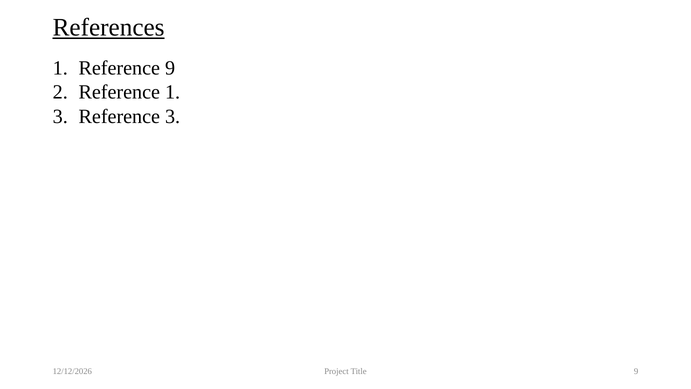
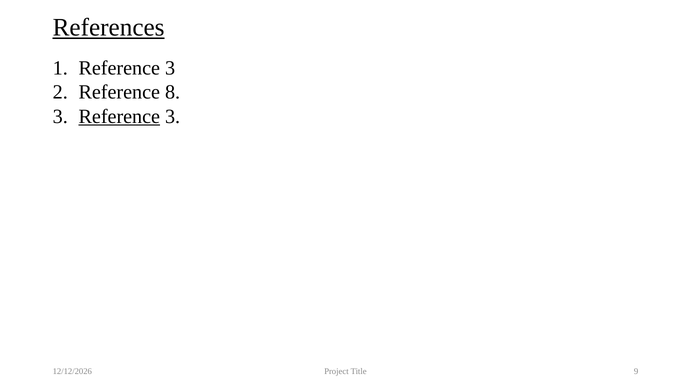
1 Reference 9: 9 -> 3 (170, 68)
Reference 1: 1 -> 8 (173, 92)
Reference underline: none -> present (119, 116)
